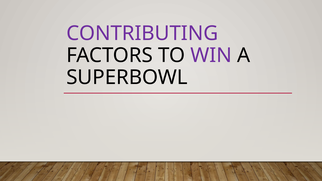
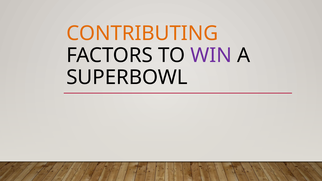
CONTRIBUTING colour: purple -> orange (142, 33)
